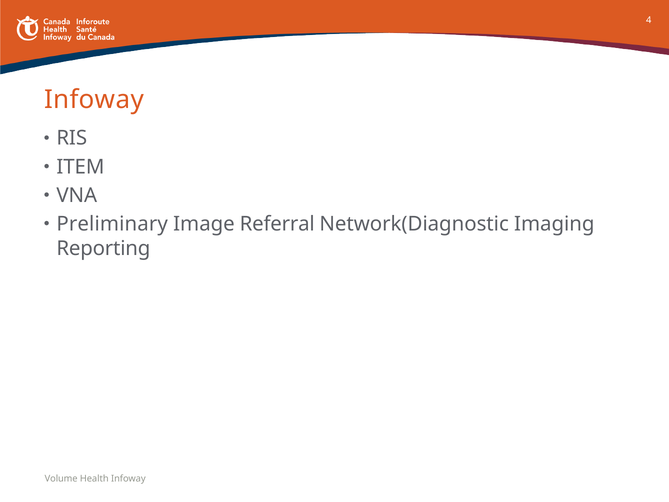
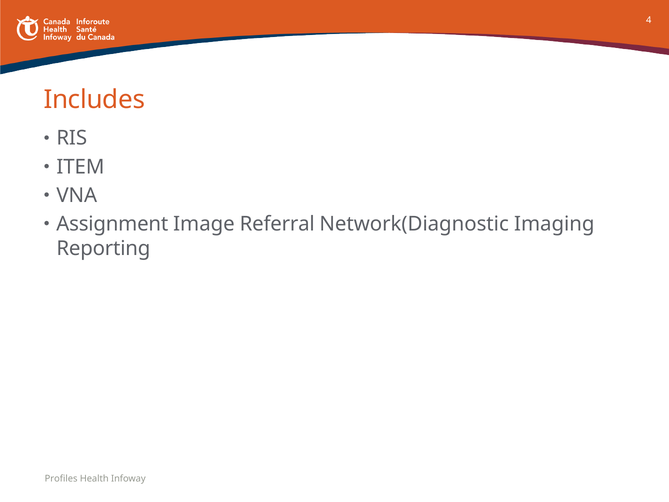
Infoway: Infoway -> Includes (94, 100)
Preliminary: Preliminary -> Assignment (112, 224)
Volume: Volume -> Profiles (61, 478)
